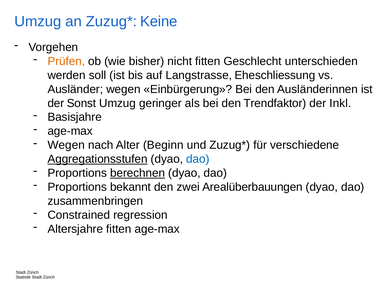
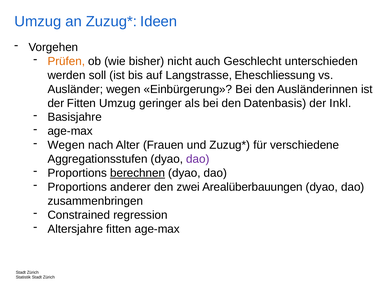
Keine: Keine -> Ideen (159, 22)
nicht fitten: fitten -> auch (208, 61)
der Sonst: Sonst -> Fitten (81, 103)
Trendfaktor: Trendfaktor -> Datenbasis (275, 103)
Beginn: Beginn -> Frauen (163, 145)
Aggregationsstufen underline: present -> none (98, 159)
dao colour: blue -> purple (198, 159)
bekannt: bekannt -> anderer (130, 187)
